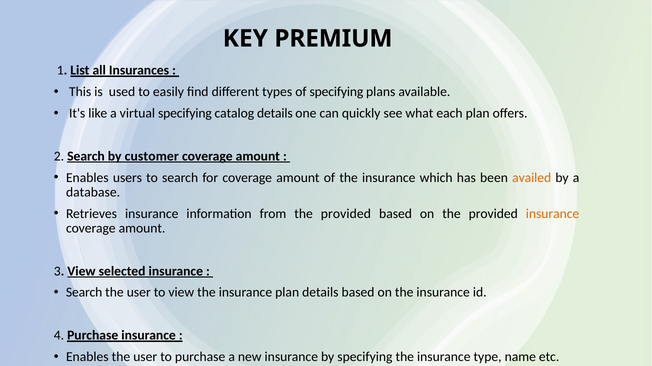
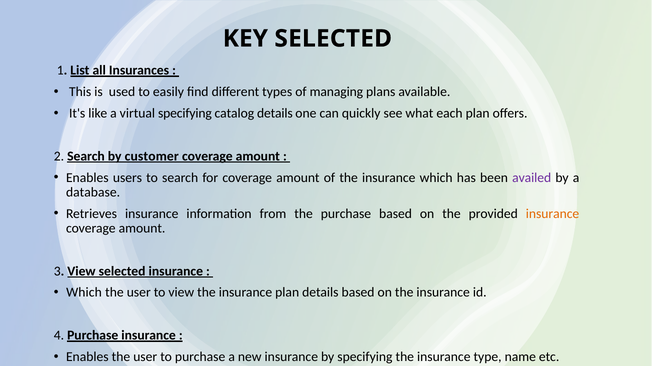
KEY PREMIUM: PREMIUM -> SELECTED (333, 39)
of specifying: specifying -> managing (336, 92)
availed colour: orange -> purple (532, 178)
from the provided: provided -> purchase (346, 214)
Search: Search -> Which (84, 293)
